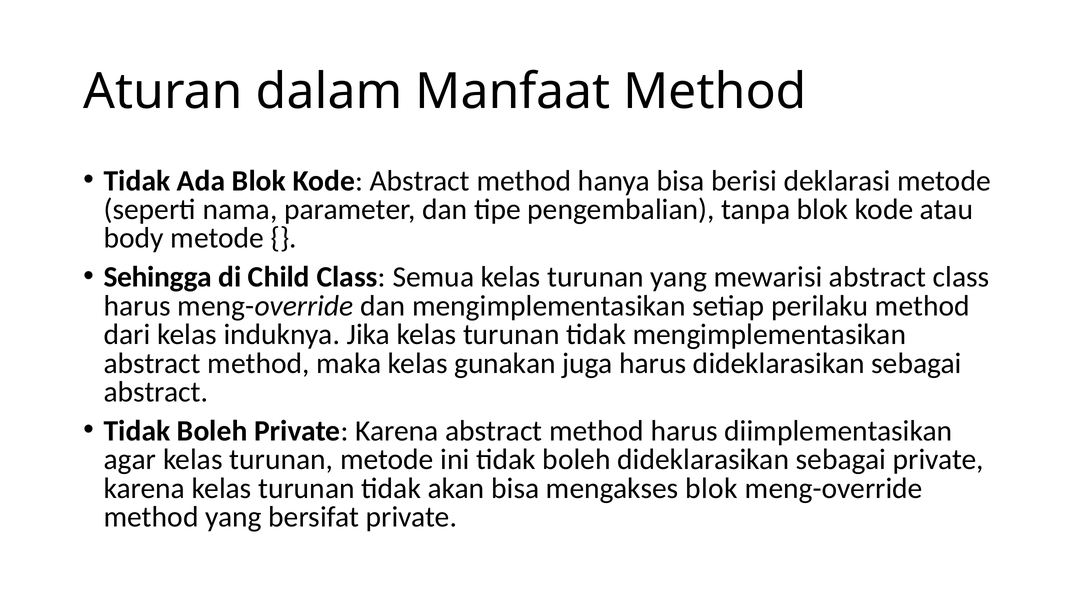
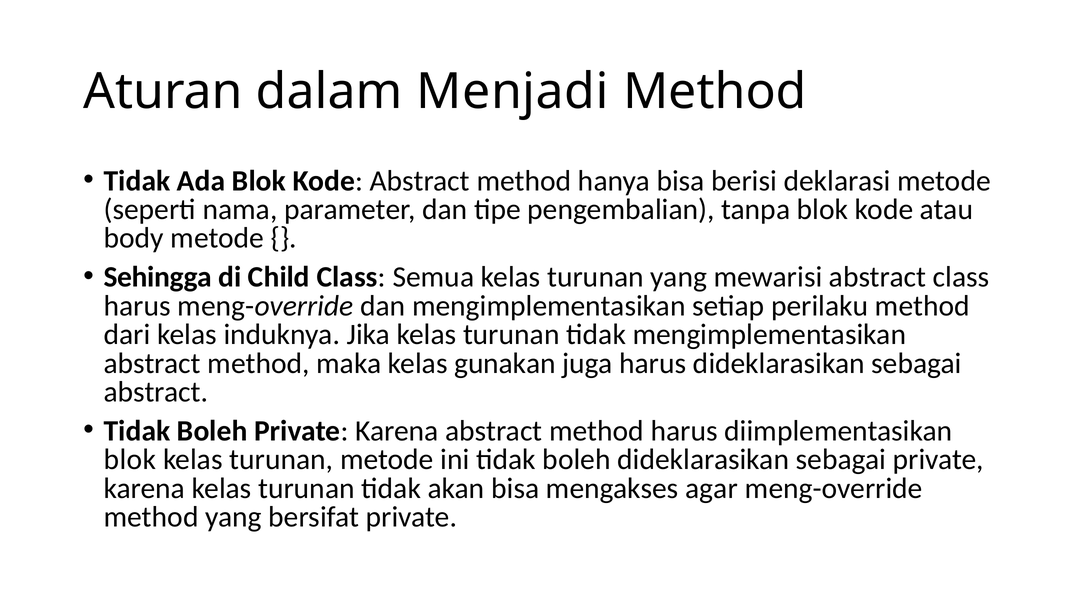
Manfaat: Manfaat -> Menjadi (512, 92)
agar: agar -> blok (130, 460)
mengakses blok: blok -> agar (712, 489)
